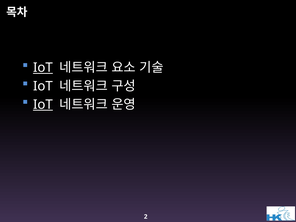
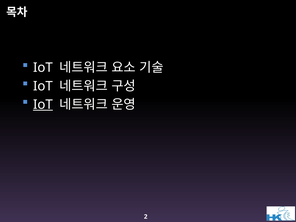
IoT underline: present -> none (43, 68)
